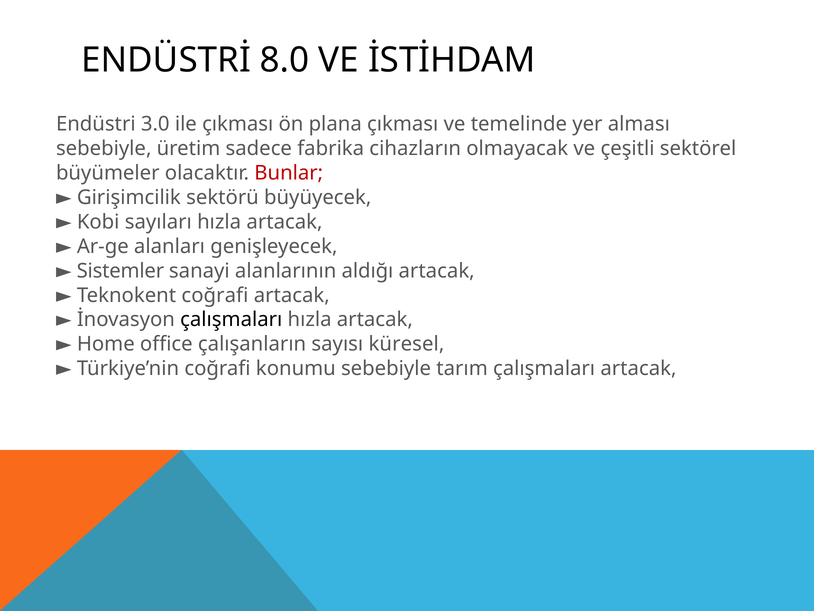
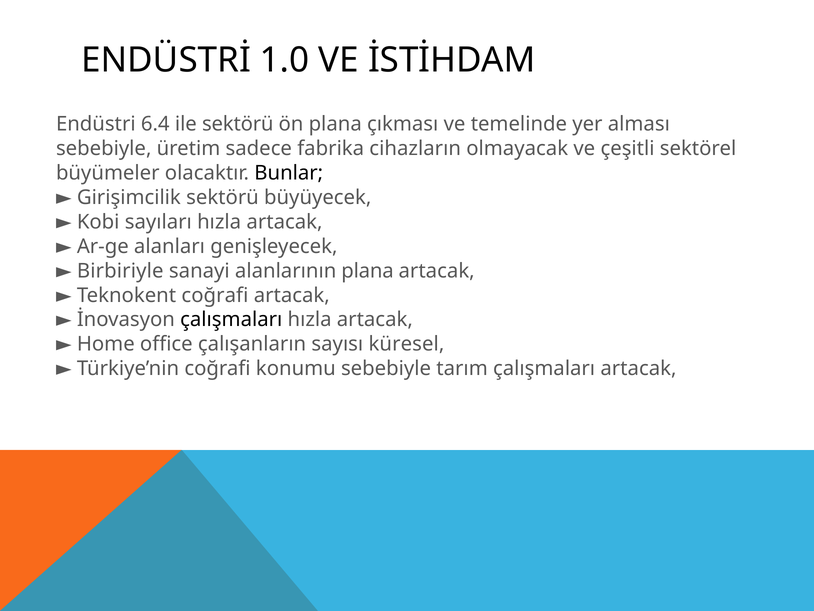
8.0: 8.0 -> 1.0 (285, 60)
3.0: 3.0 -> 6.4 (155, 124)
ile çıkması: çıkması -> sektörü (238, 124)
Bunlar colour: red -> black (289, 173)
Sistemler: Sistemler -> Birbiriyle (120, 271)
alanlarının aldığı: aldığı -> plana (368, 271)
